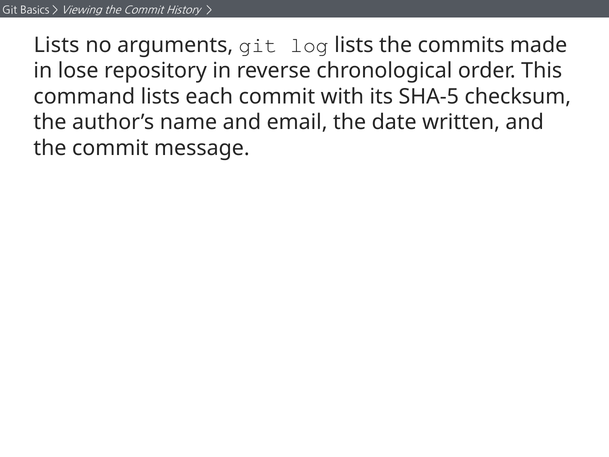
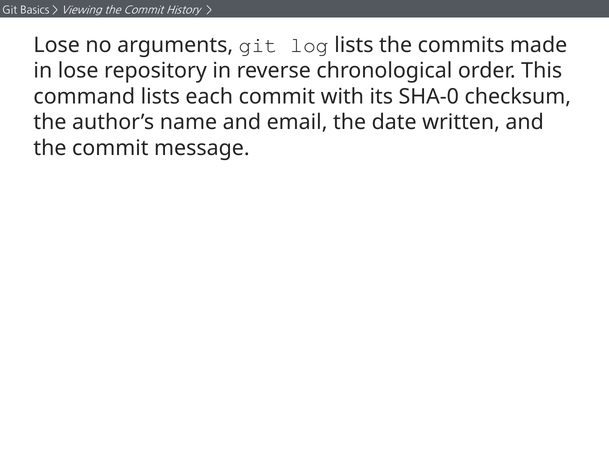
Lists: Lists -> Lose (57, 45)
SHA-5: SHA-5 -> SHA-0 (429, 96)
